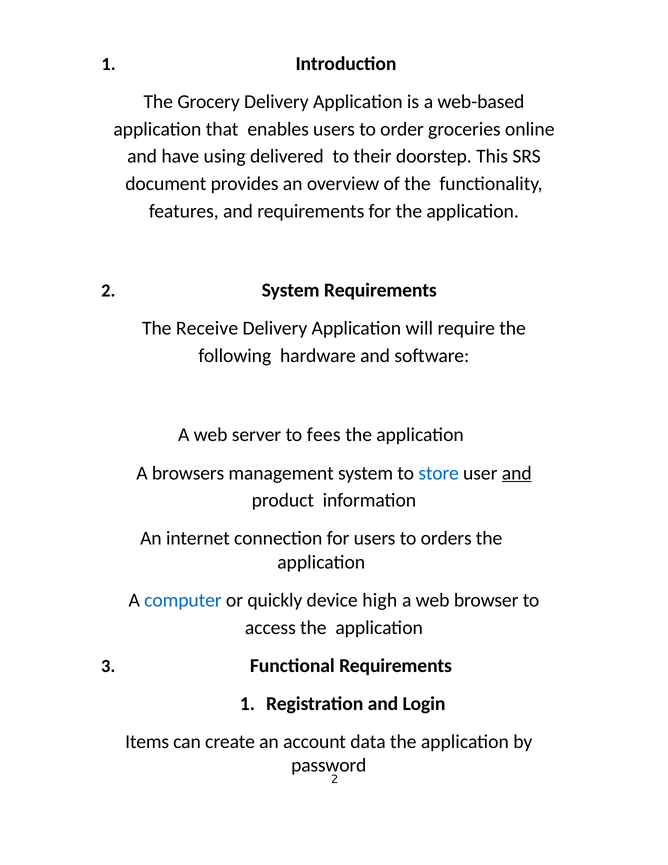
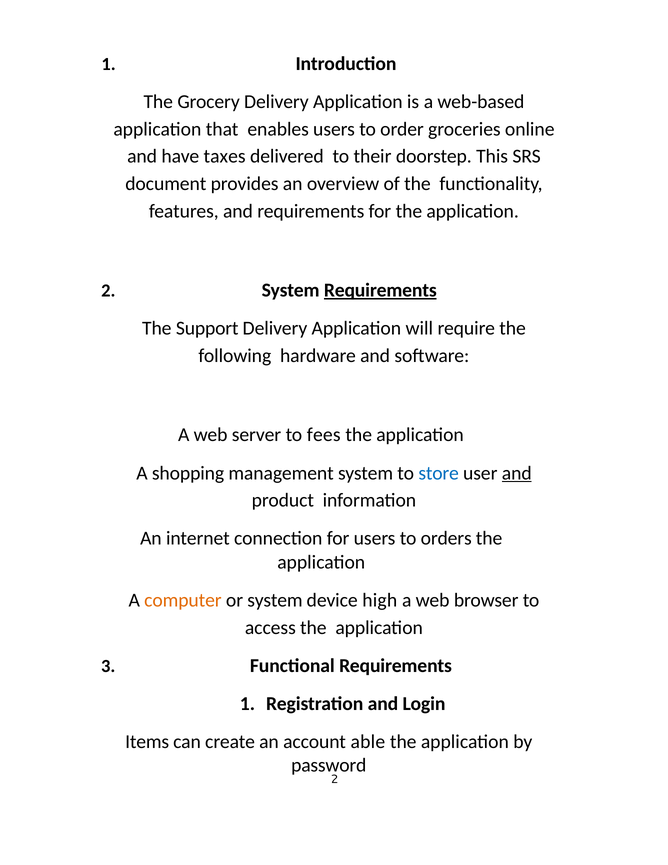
using: using -> taxes (225, 156)
Requirements underline: none -> present (380, 290)
Receive: Receive -> Support (207, 328)
browsers: browsers -> shopping (188, 473)
computer colour: blue -> orange (183, 600)
or quickly: quickly -> system (275, 600)
data: data -> able (368, 741)
